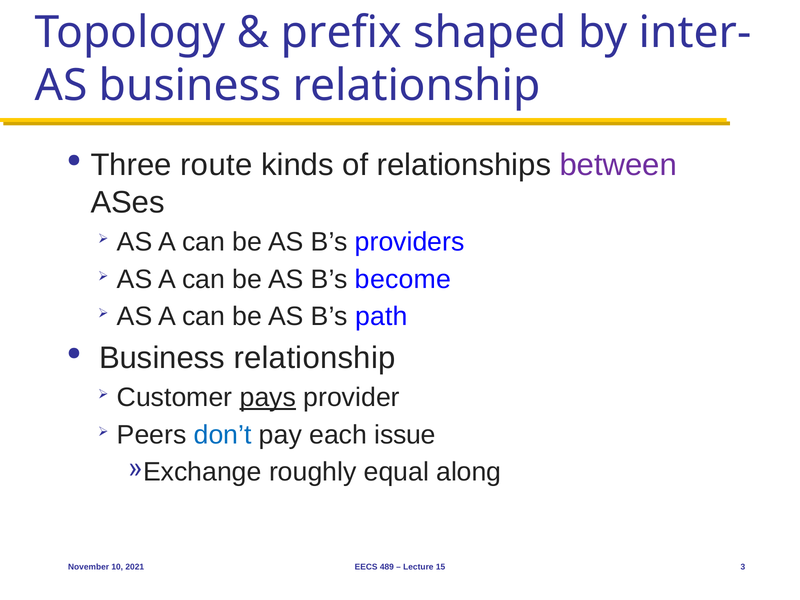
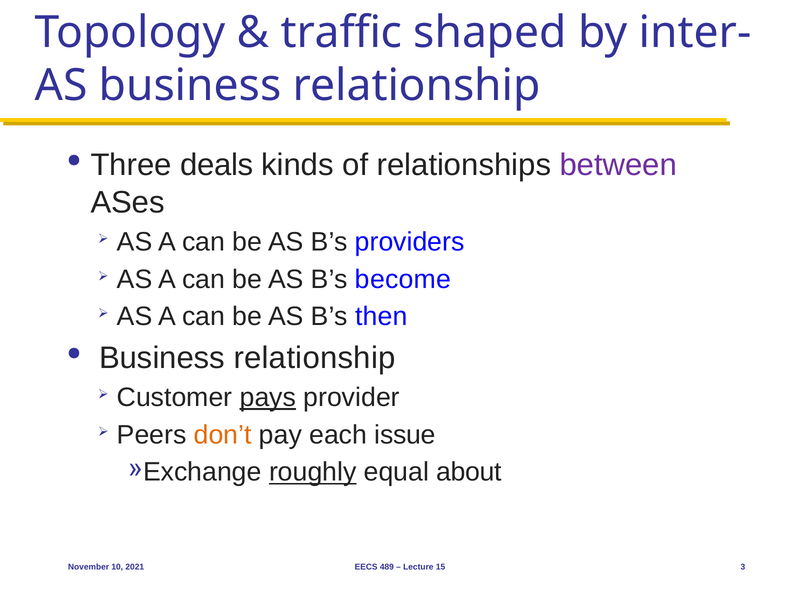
prefix: prefix -> traffic (342, 32)
route: route -> deals (217, 165)
path: path -> then (381, 317)
don’t colour: blue -> orange (223, 435)
roughly underline: none -> present (313, 472)
along: along -> about (469, 472)
